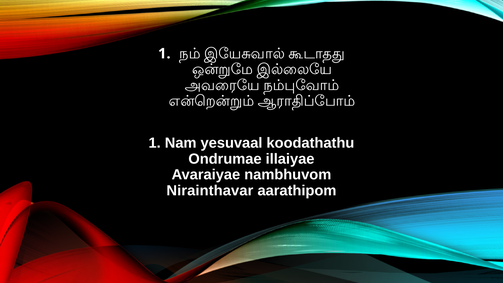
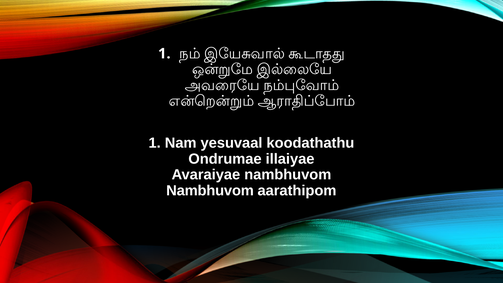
Nirainthavar: Nirainthavar -> Nambhuvom (210, 191)
